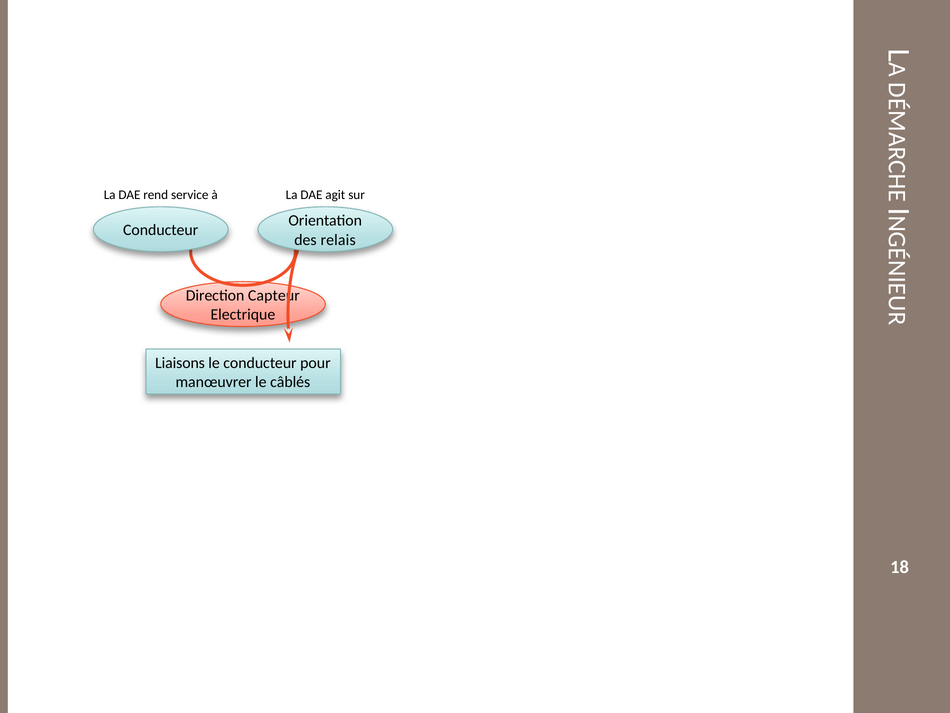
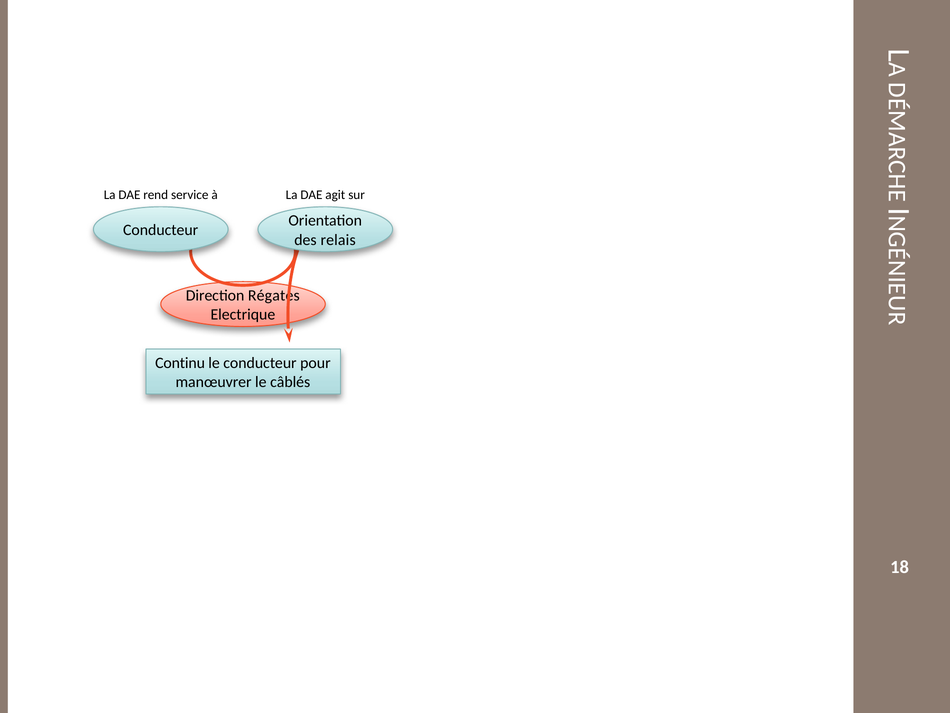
Capteur: Capteur -> Régates (274, 295)
Liaisons: Liaisons -> Continu (180, 363)
